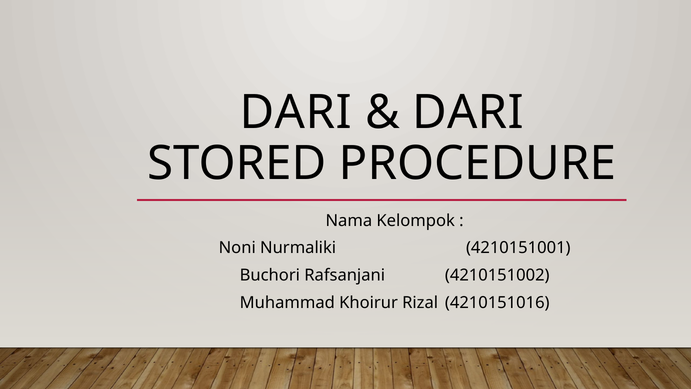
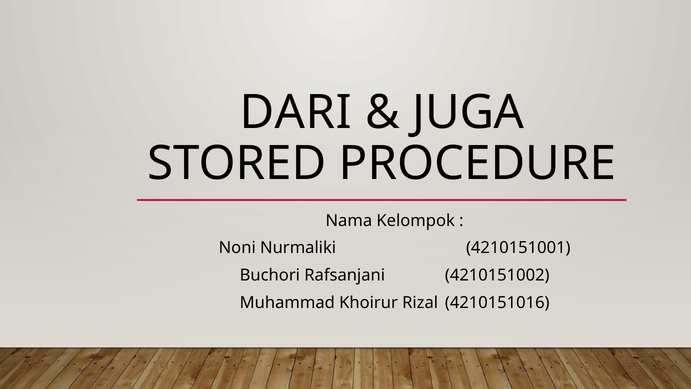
DARI: DARI -> JUGA (468, 112)
